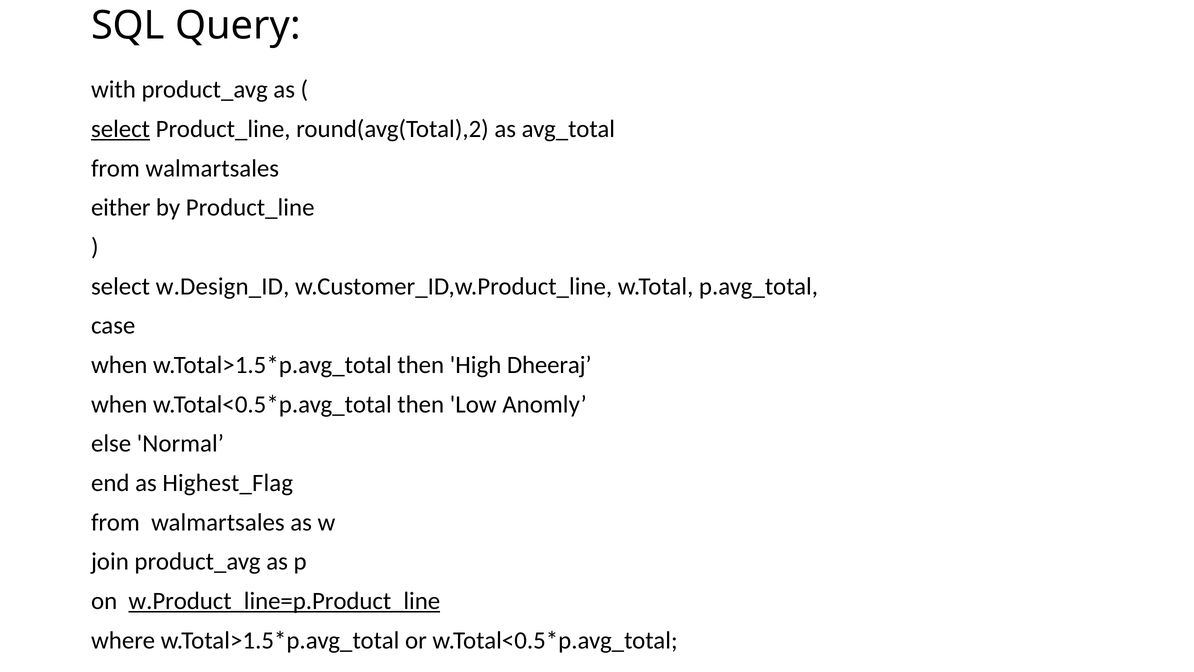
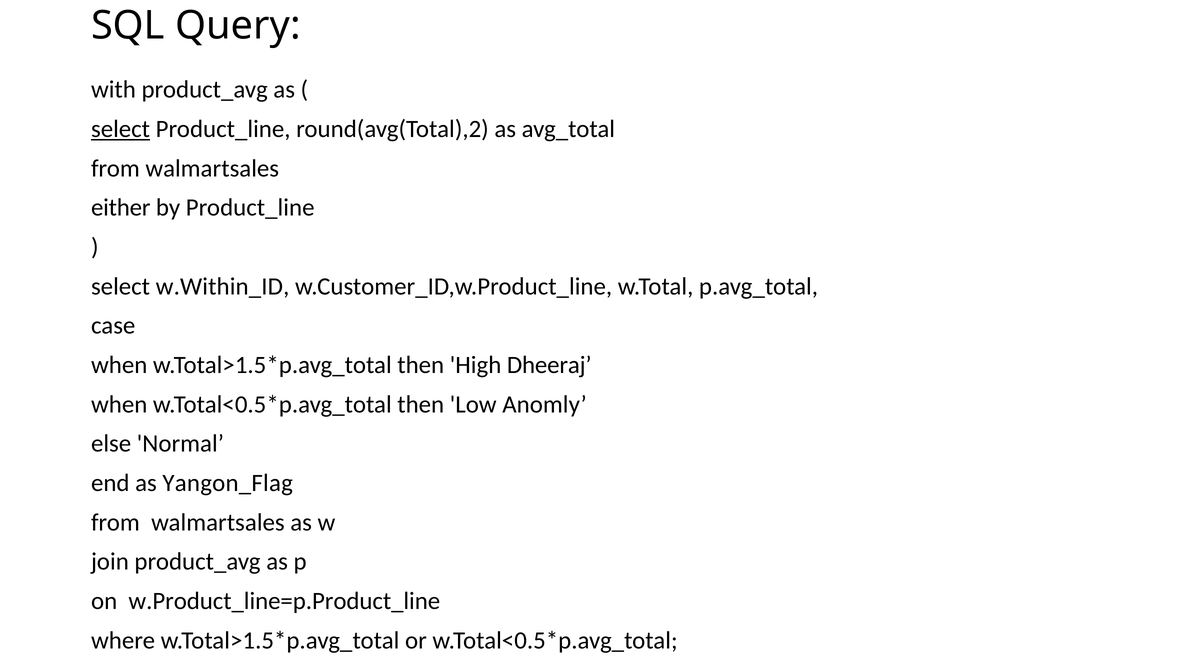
w.Design_ID: w.Design_ID -> w.Within_ID (223, 286)
Highest_Flag: Highest_Flag -> Yangon_Flag (228, 483)
w.Product_line=p.Product_line underline: present -> none (284, 601)
